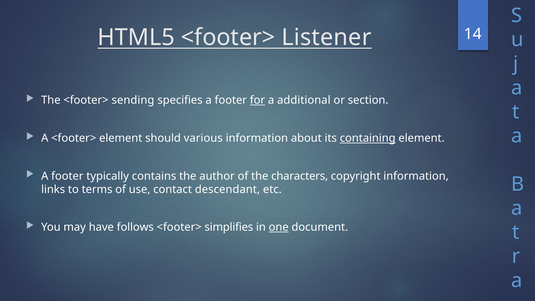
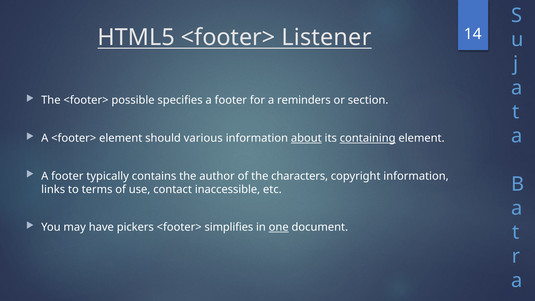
sending: sending -> possible (133, 100)
for underline: present -> none (257, 100)
additional: additional -> reminders (304, 100)
about underline: none -> present (306, 138)
descendant: descendant -> inaccessible (227, 189)
follows: follows -> pickers (135, 227)
